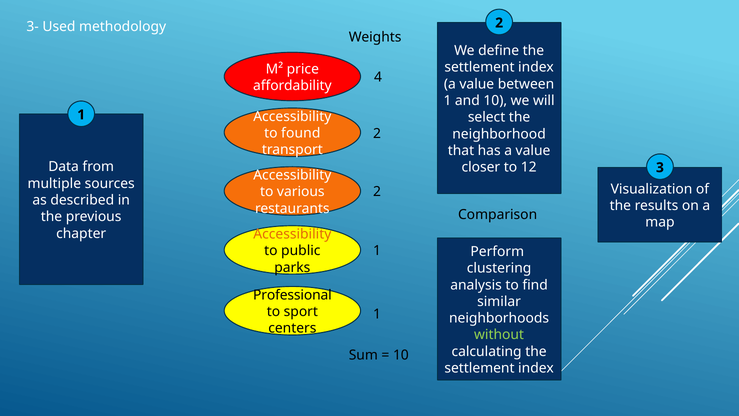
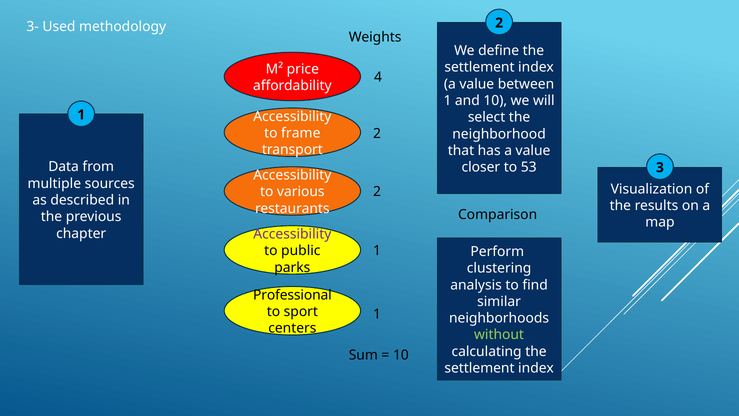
found: found -> frame (301, 133)
12: 12 -> 53 (529, 167)
Accessibility colour: orange -> purple (292, 234)
